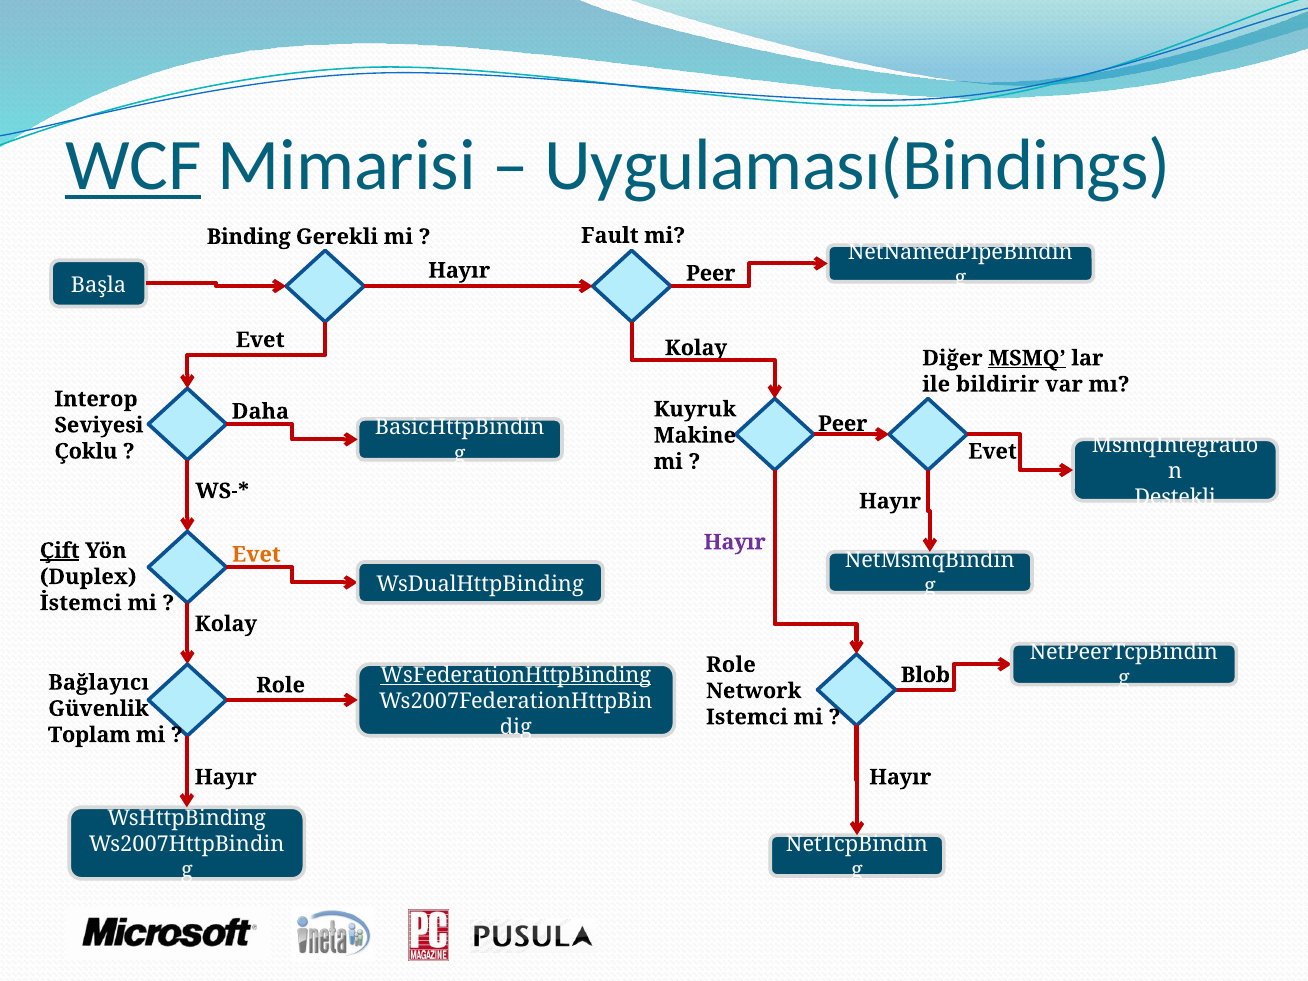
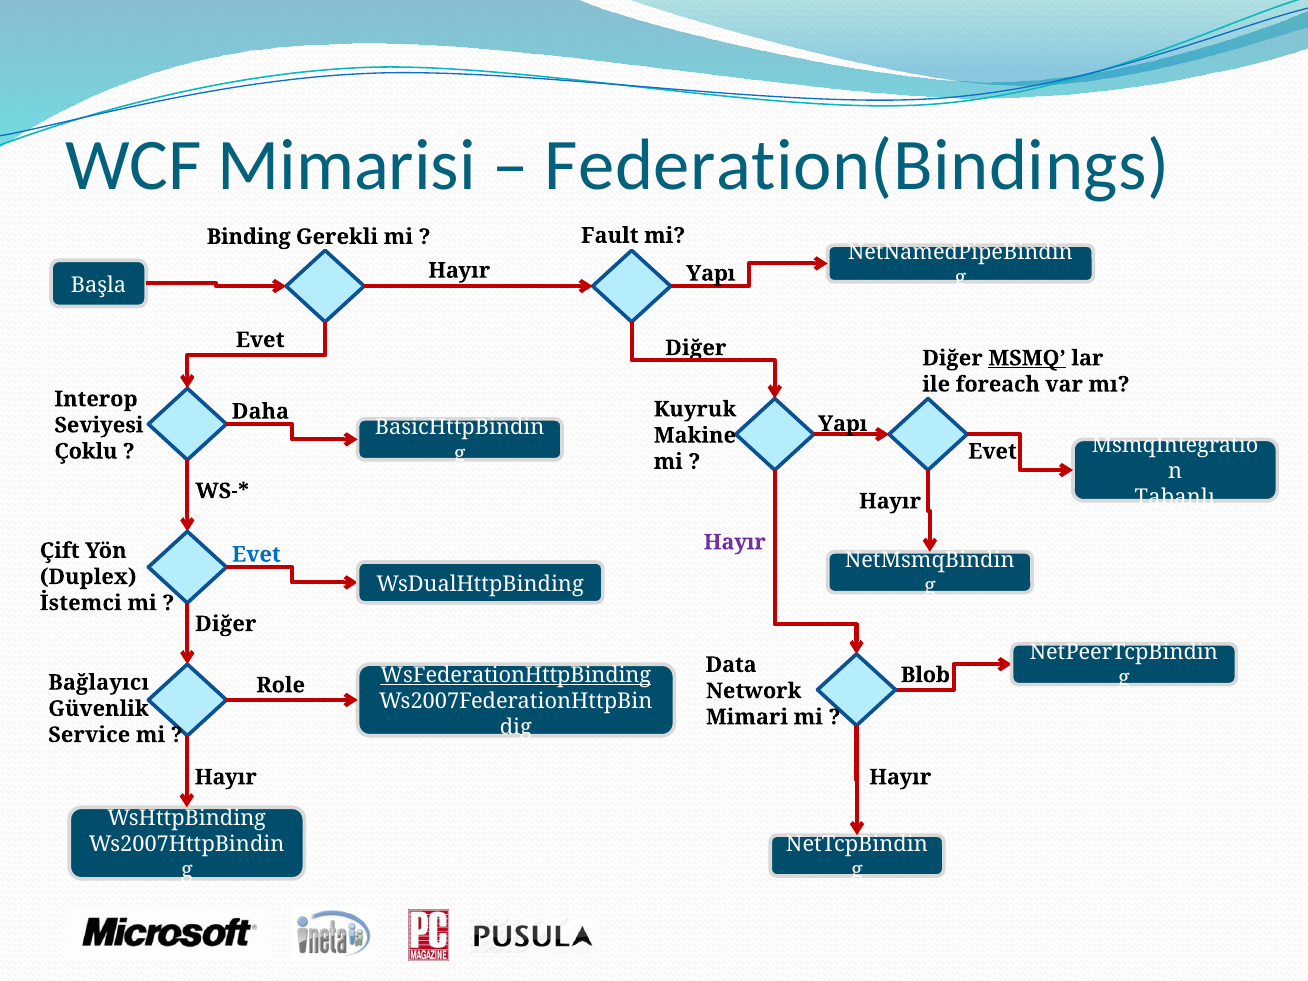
WCF underline: present -> none (133, 166)
Uygulaması(Bindings: Uygulaması(Bindings -> Federation(Bindings (857, 166)
Peer: Peer -> Yapı (711, 273)
Evet Kolay: Kolay -> Diğer (696, 348)
bildirir: bildirir -> foreach (998, 384)
Peer: Peer -> Yapı (843, 424)
Destekli: Destekli -> Tabanlı (1175, 498)
Çift underline: present -> none (60, 551)
Evet colour: orange -> blue (256, 554)
Kolay: Kolay -> Diğer (226, 624)
Role: Role -> Data (731, 665)
Istemci: Istemci -> Mimari (747, 717)
Toplam: Toplam -> Service (89, 735)
